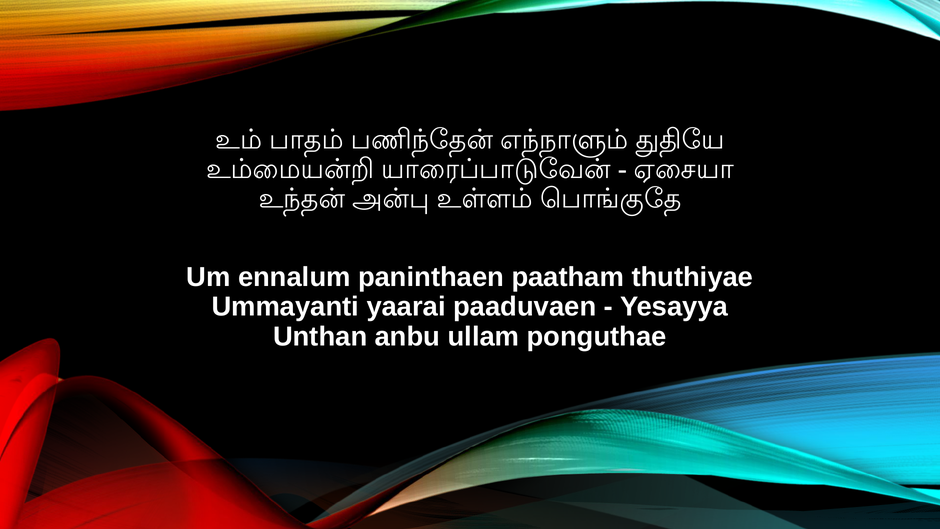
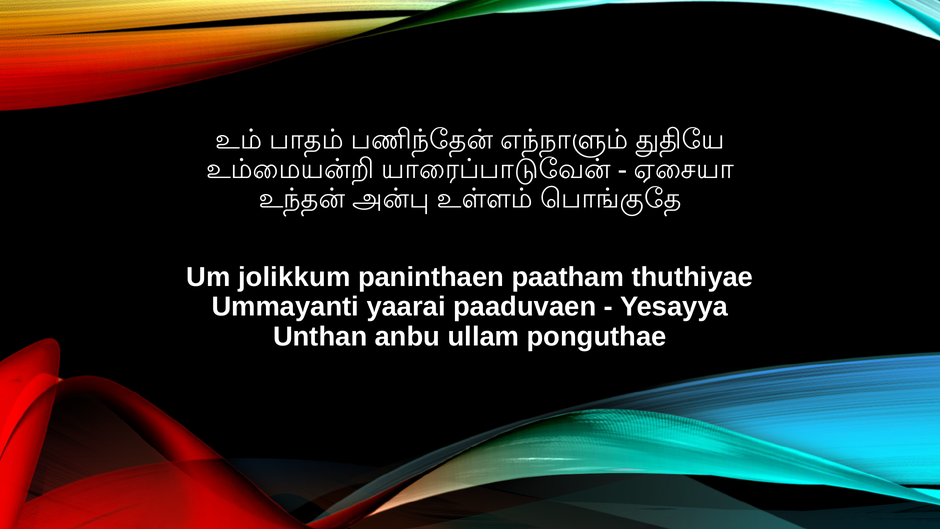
ennalum: ennalum -> jolikkum (294, 277)
